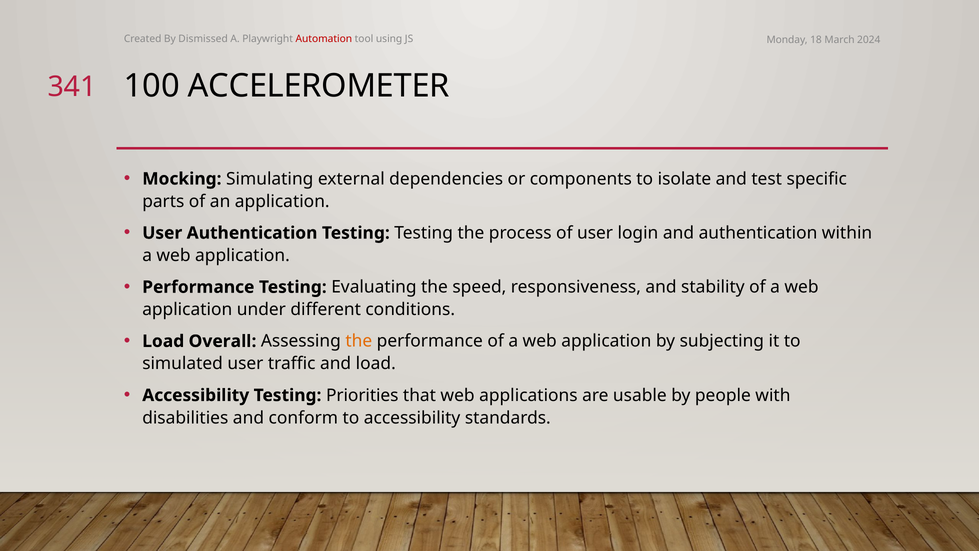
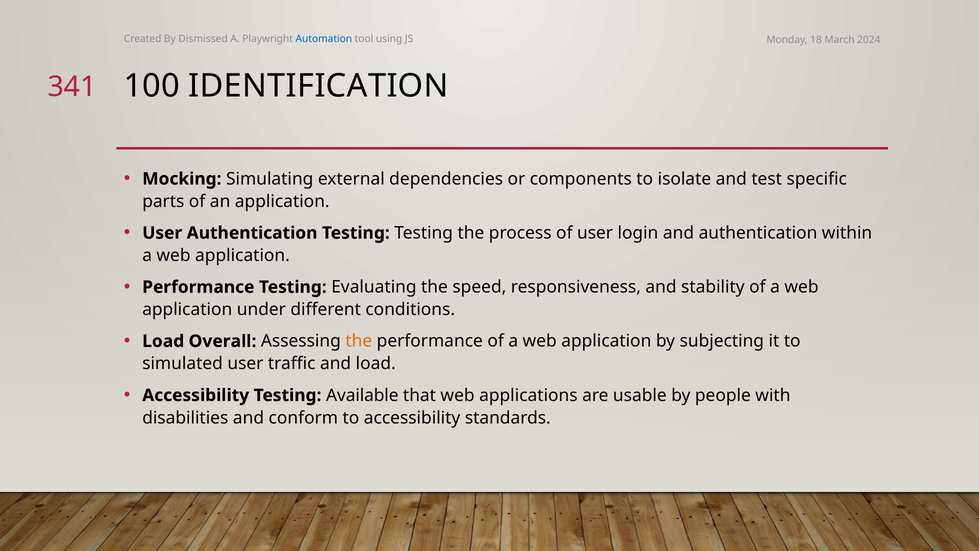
Automation colour: red -> blue (324, 39)
ACCELEROMETER: ACCELEROMETER -> IDENTIFICATION (318, 86)
Priorities: Priorities -> Available (362, 395)
